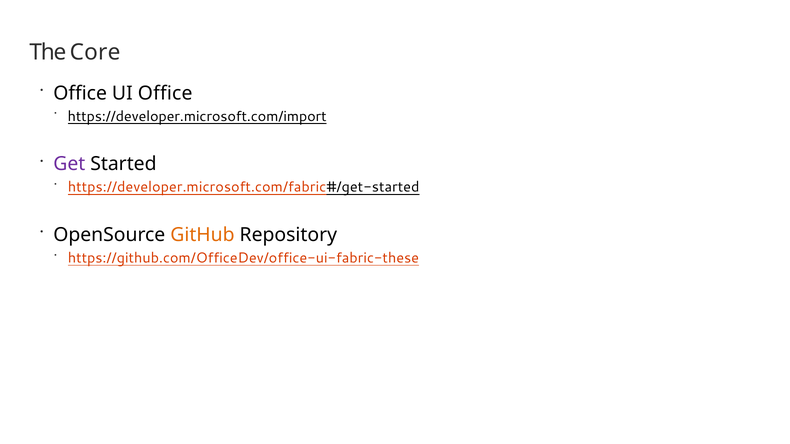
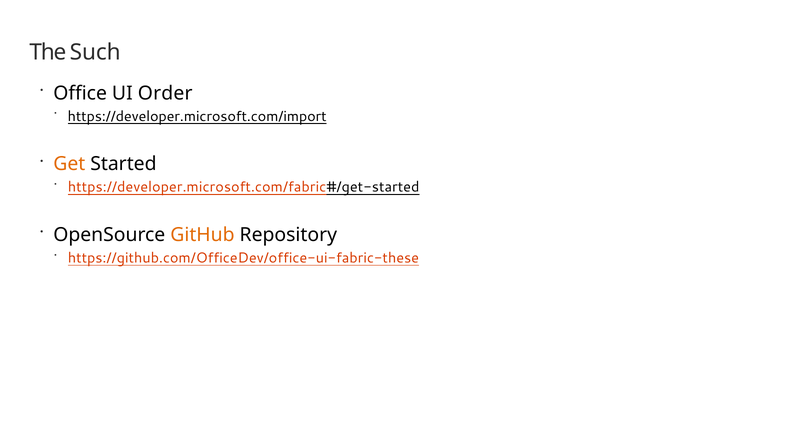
Core: Core -> Such (95, 52)
UI Office: Office -> Order (165, 93)
Get colour: purple -> orange (69, 164)
